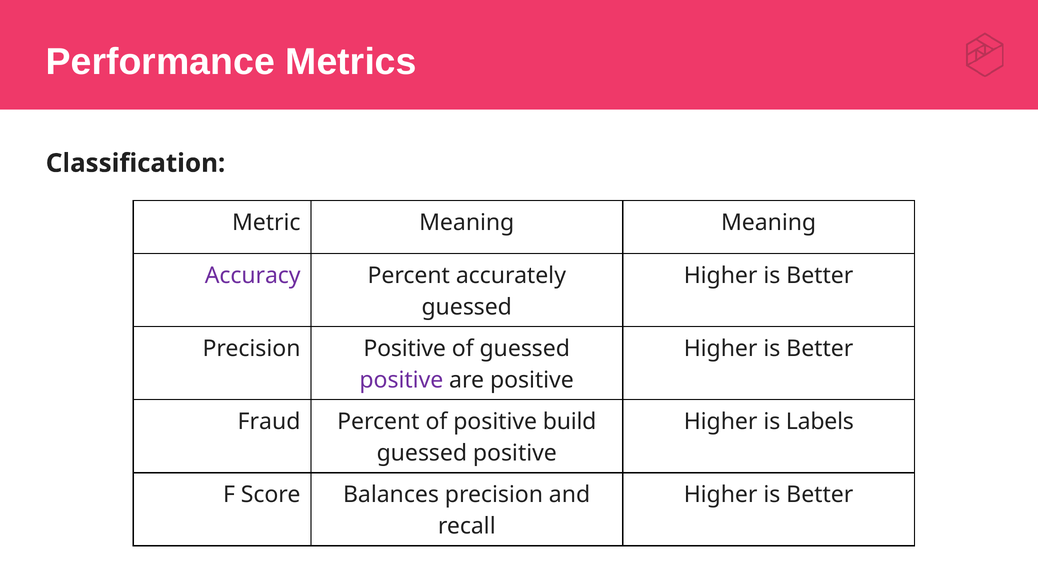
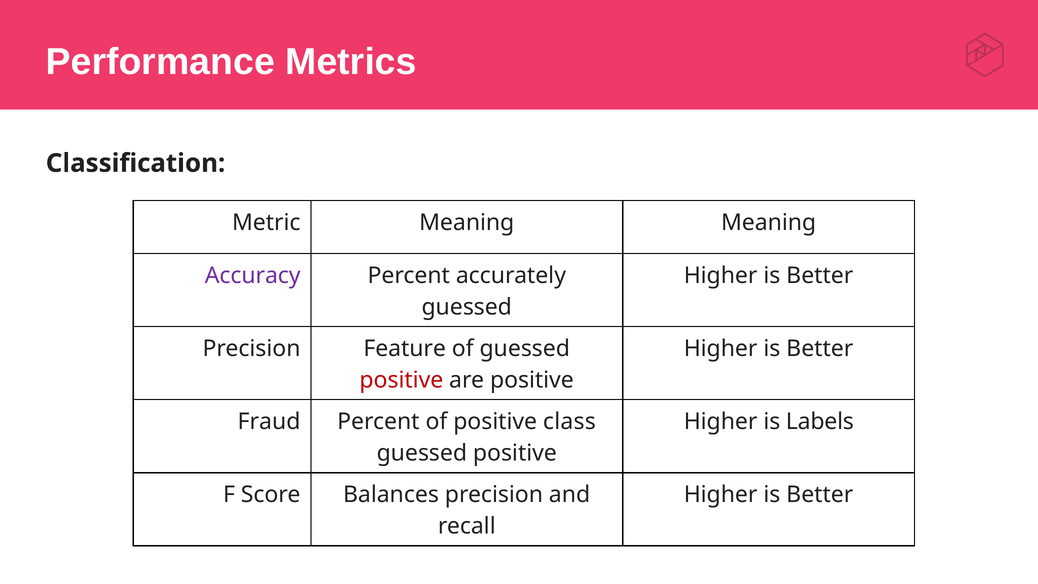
Precision Positive: Positive -> Feature (405, 349)
positive colour: purple -> red (401, 380)
build: build -> class (569, 422)
